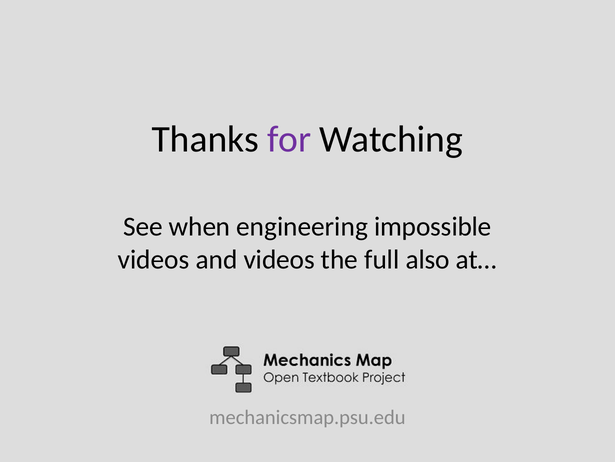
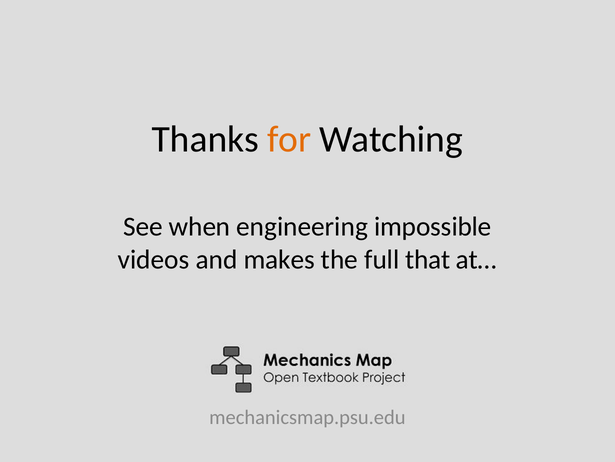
for colour: purple -> orange (289, 139)
and videos: videos -> makes (279, 259)
also: also -> that (428, 259)
